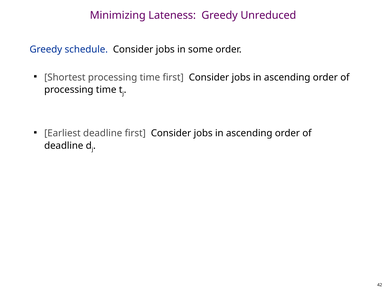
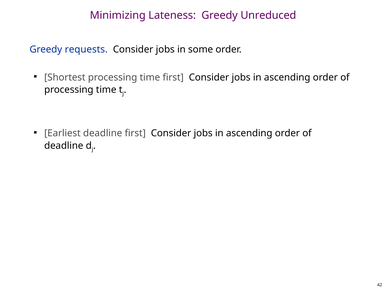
schedule: schedule -> requests (86, 49)
